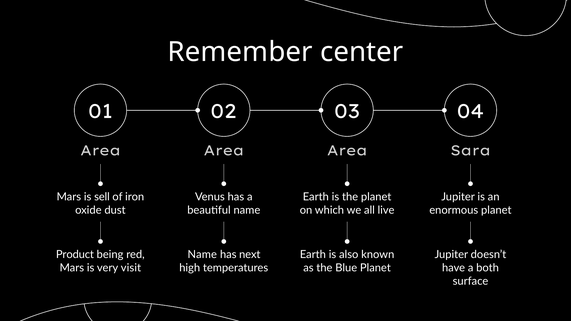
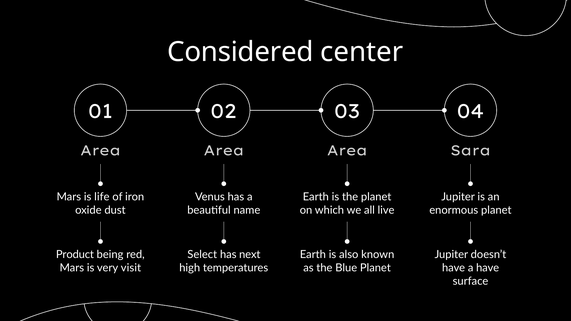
Remember: Remember -> Considered (240, 52)
sell: sell -> life (102, 197)
Name: Name -> Select (202, 255)
a both: both -> have (488, 268)
